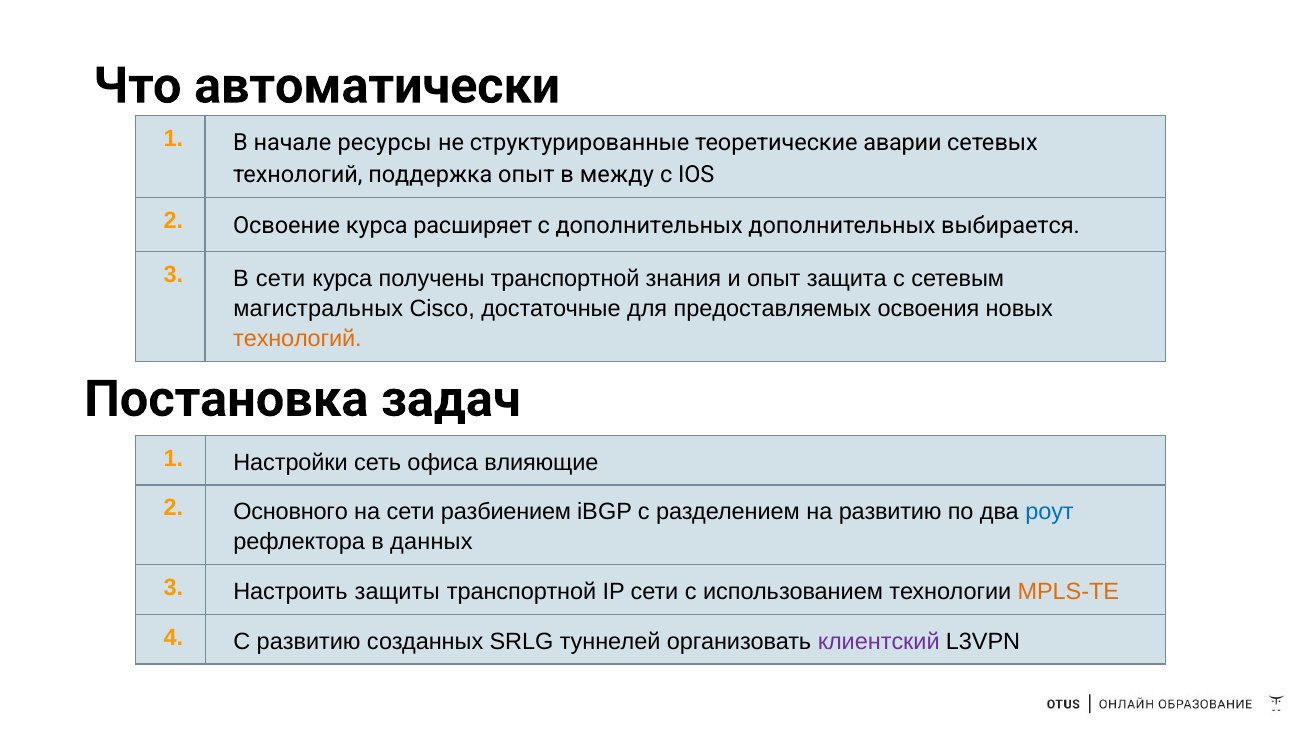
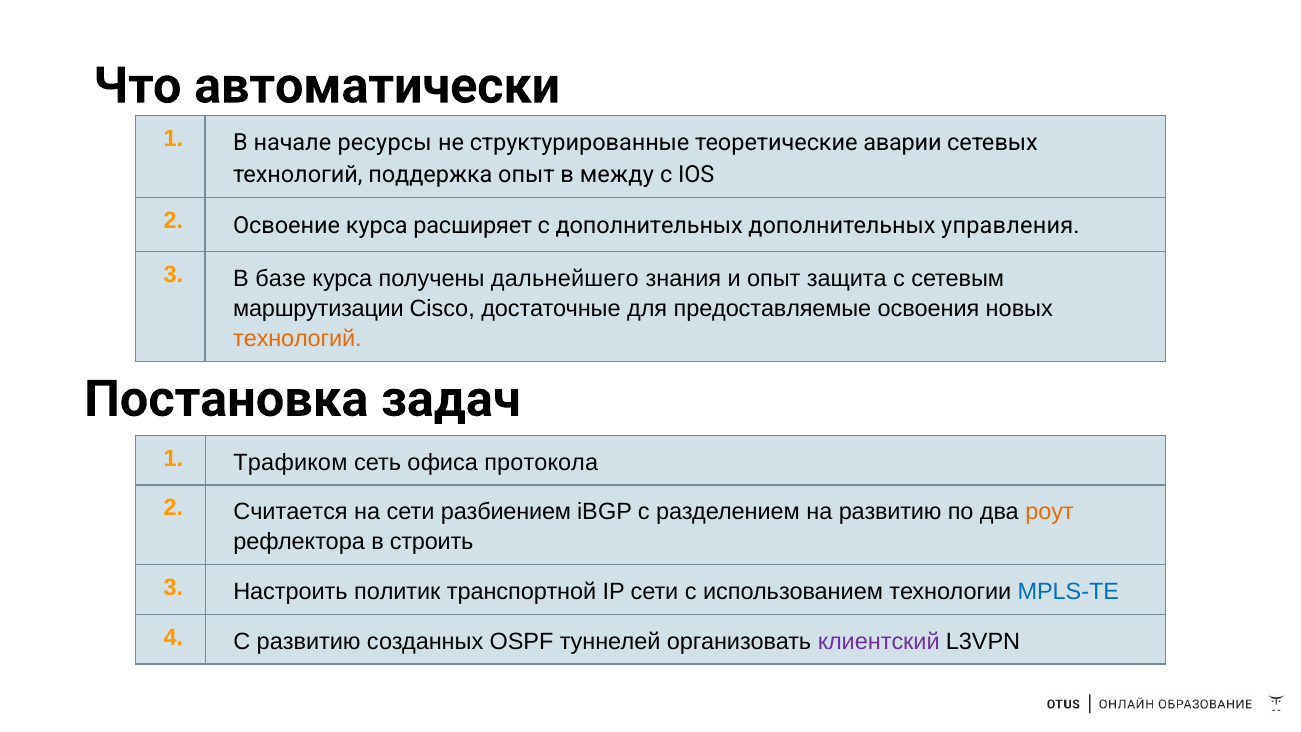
выбирается: выбирается -> управления (1010, 225)
В сети: сети -> базе (281, 279)
получены транспортной: транспортной -> дальнейшего (565, 279)
магистральных: магистральных -> маршрутизации (318, 309)
предоставляемых: предоставляемых -> предоставляемые (773, 309)
Настройки: Настройки -> Трафиком (290, 462)
влияющие: влияющие -> протокола (541, 462)
Основного: Основного -> Считается (291, 512)
роут colour: blue -> orange (1050, 512)
данных: данных -> строить (432, 542)
защиты: защиты -> политик (397, 592)
MPLS-TE colour: orange -> blue (1068, 592)
SRLG: SRLG -> OSPF (522, 641)
